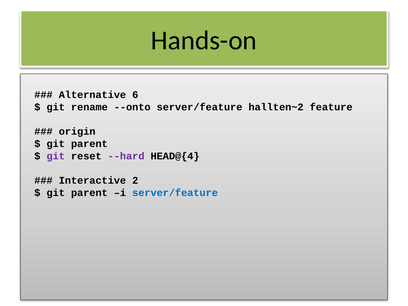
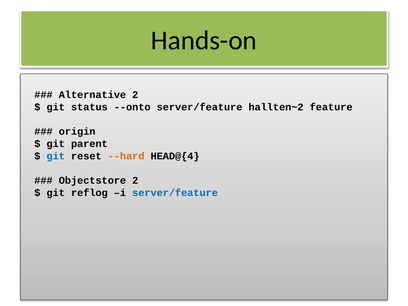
Alternative 6: 6 -> 2 (135, 95)
rename: rename -> status (89, 107)
git colour: purple -> blue (56, 156)
--hard colour: purple -> orange (126, 156)
Interactive: Interactive -> Objectstore (92, 180)
parent: parent -> reflog (89, 193)
